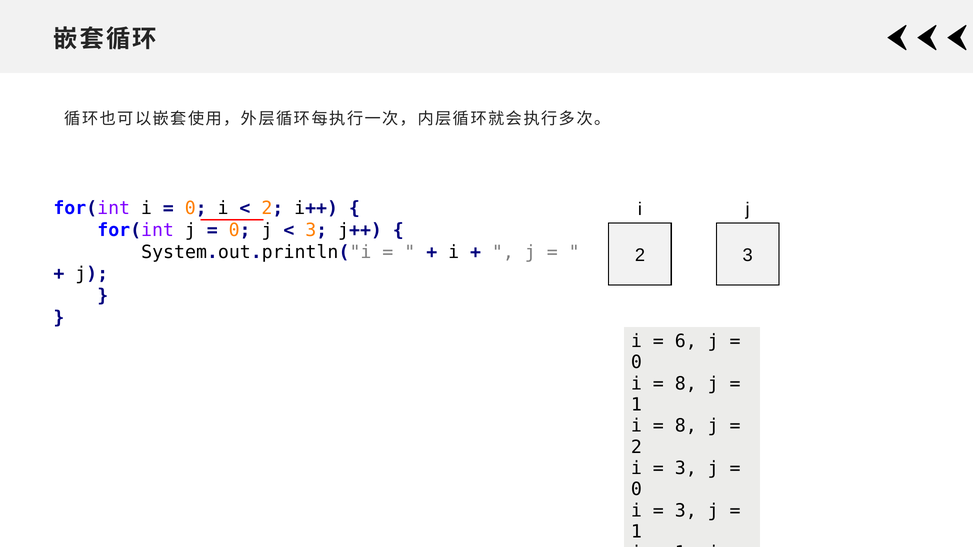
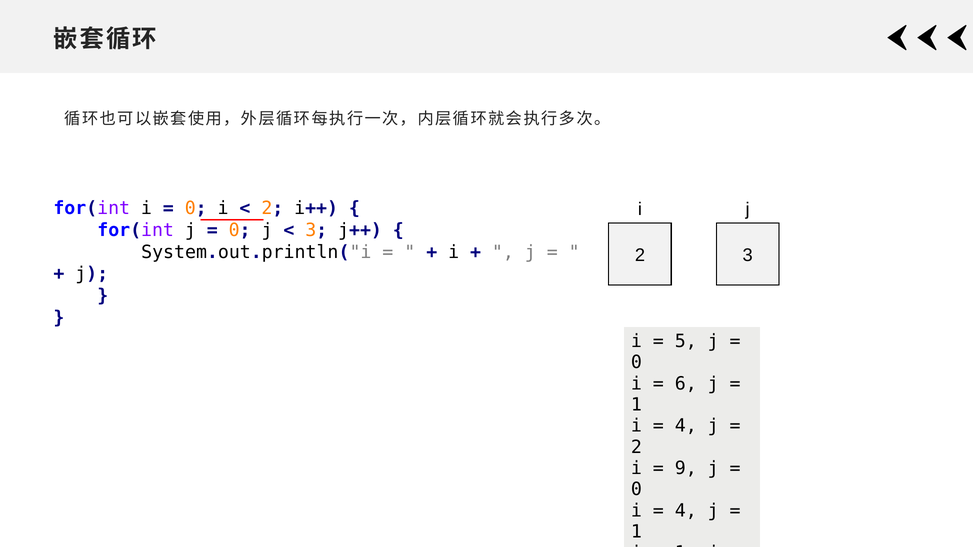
6: 6 -> 5 (686, 341)
8: 8 -> 6 (686, 384)
8: 8 -> 4 (686, 426)
3: 3 -> 9 (686, 468)
3: 3 -> 4 (686, 511)
